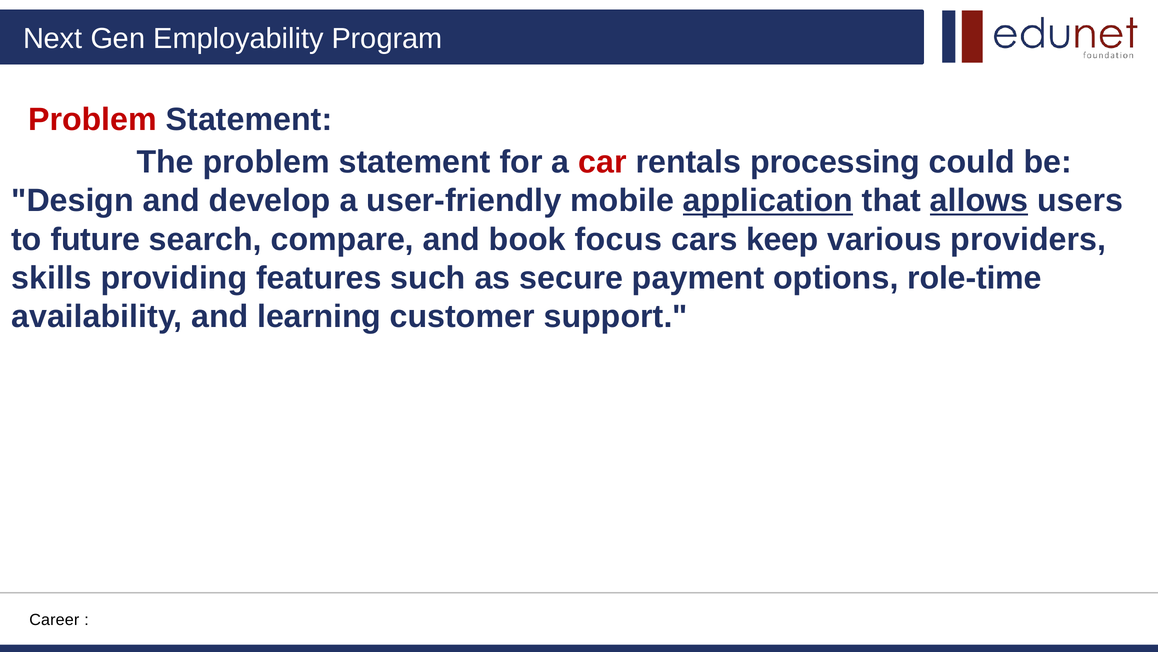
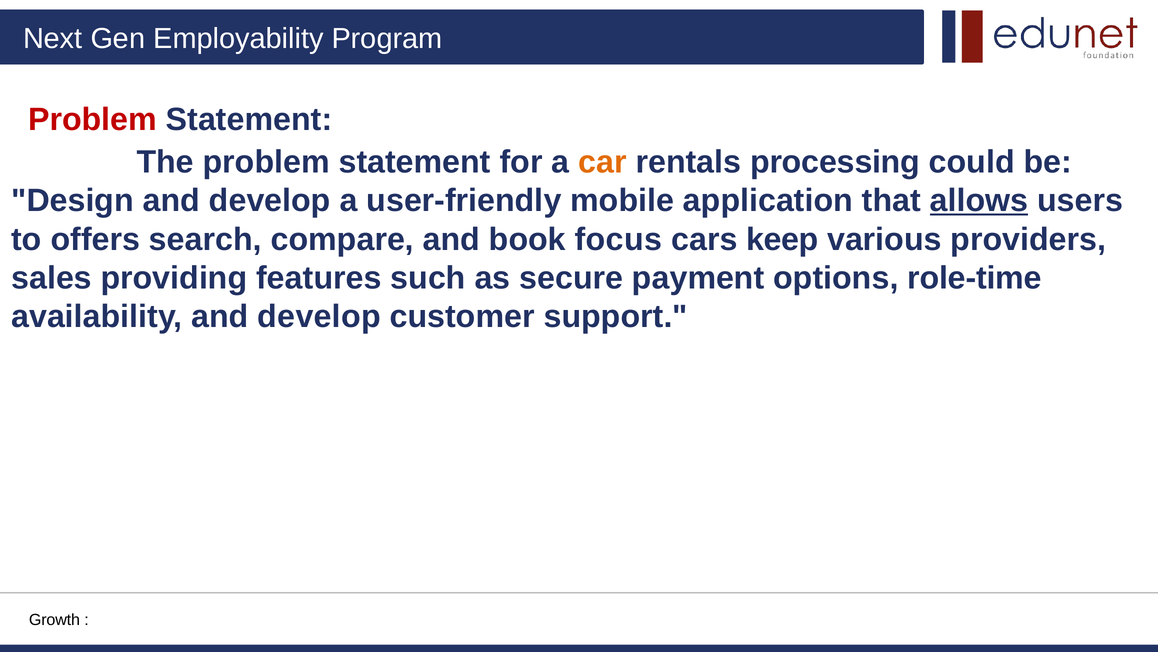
car colour: red -> orange (603, 162)
application underline: present -> none (768, 201)
future: future -> offers (95, 239)
skills: skills -> sales (52, 278)
availability and learning: learning -> develop (319, 316)
Career: Career -> Growth (54, 619)
